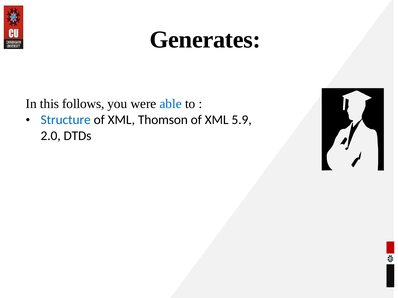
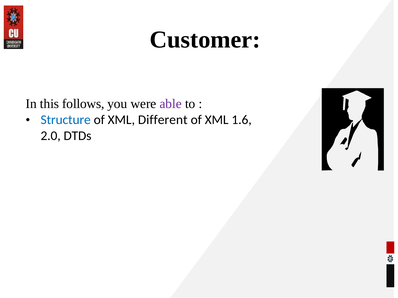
Generates: Generates -> Customer (205, 40)
able colour: blue -> purple (171, 104)
Thomson: Thomson -> Different (163, 120)
5.9: 5.9 -> 1.6 (242, 120)
